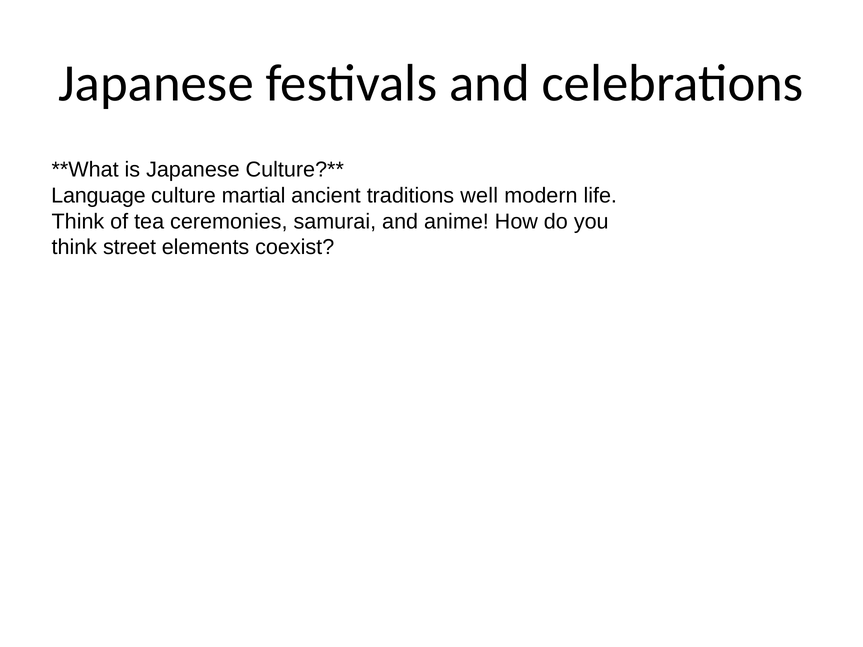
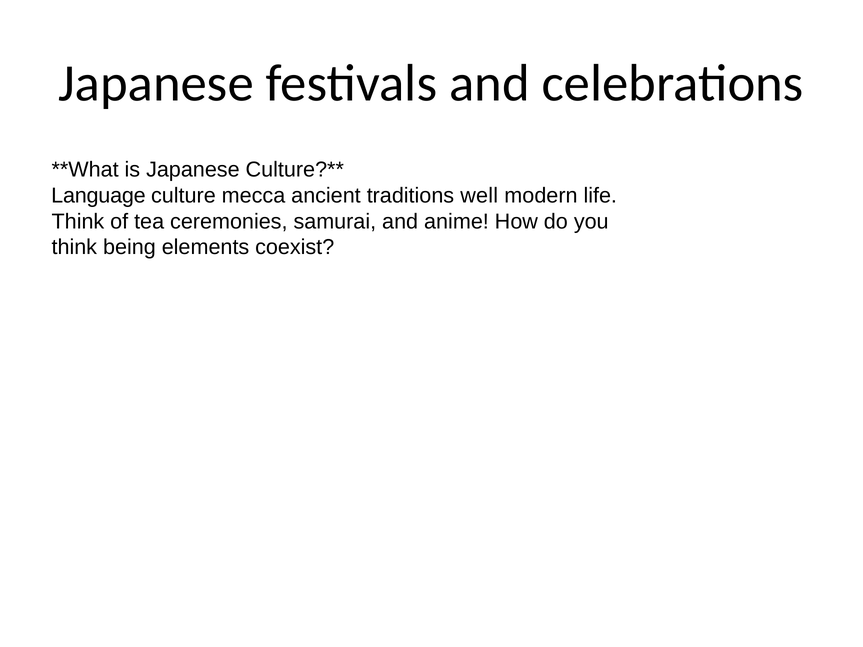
martial: martial -> mecca (254, 196)
street: street -> being (129, 247)
